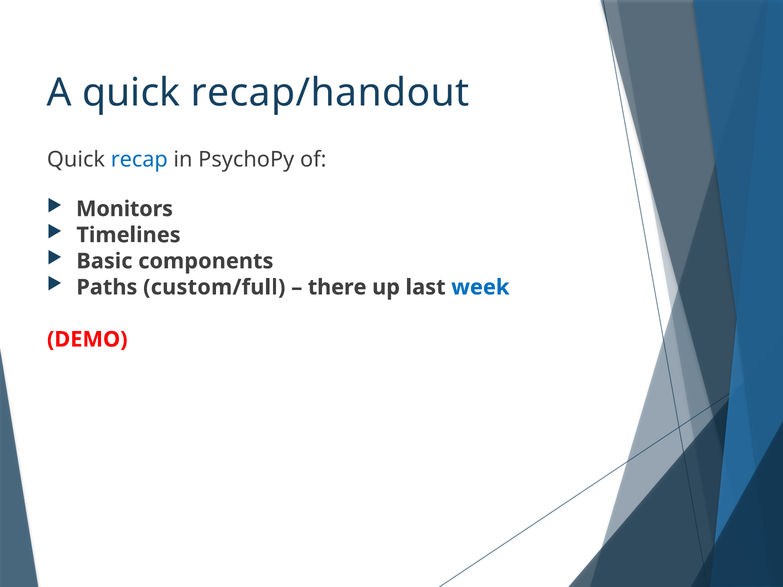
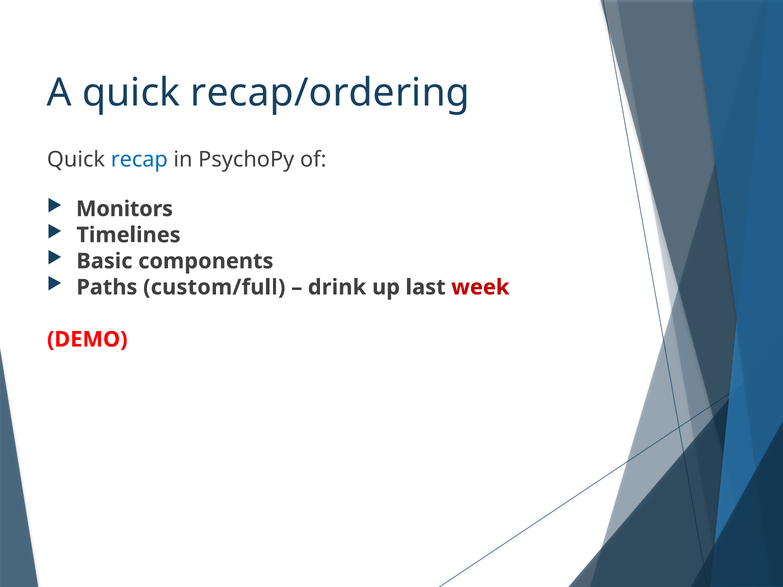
recap/handout: recap/handout -> recap/ordering (330, 93)
there: there -> drink (337, 287)
week colour: blue -> red (480, 287)
